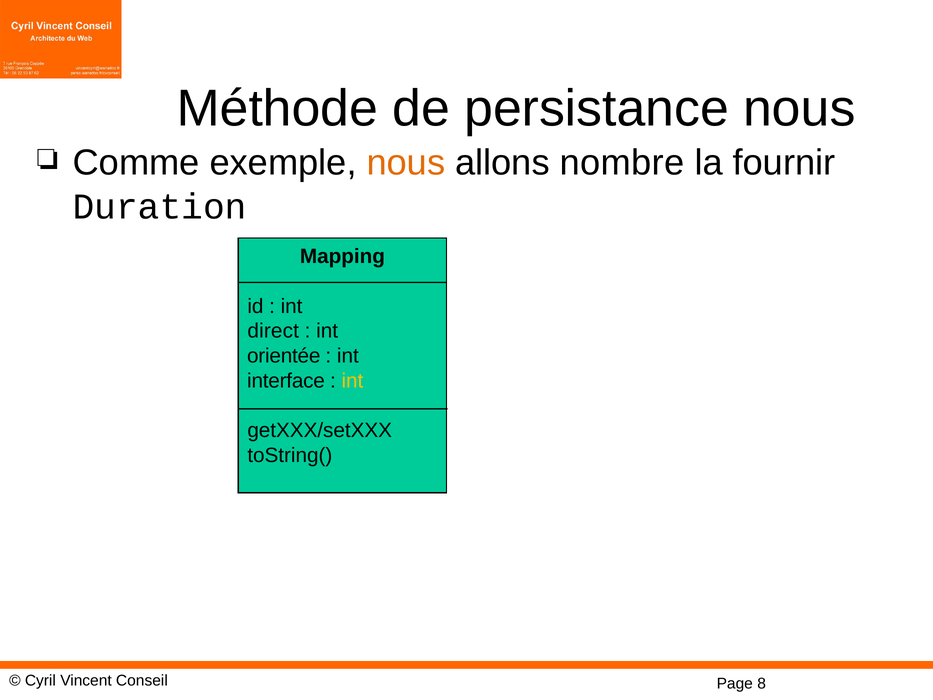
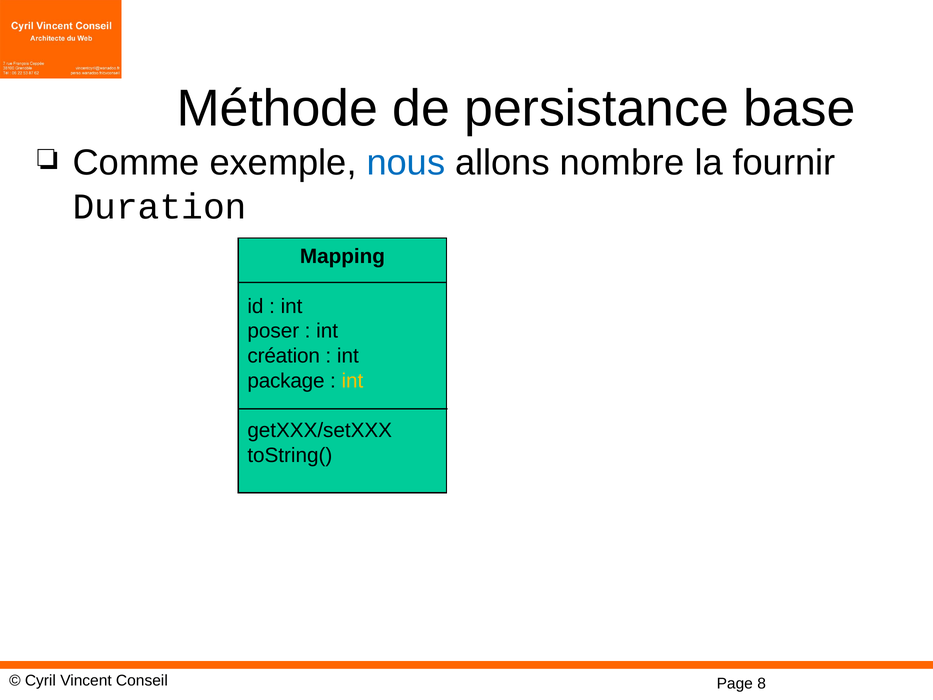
persistance nous: nous -> base (799, 109)
nous colour: orange -> blue (406, 163)
direct: direct -> poser (273, 331)
orientée: orientée -> création (284, 356)
interface: interface -> package (286, 381)
